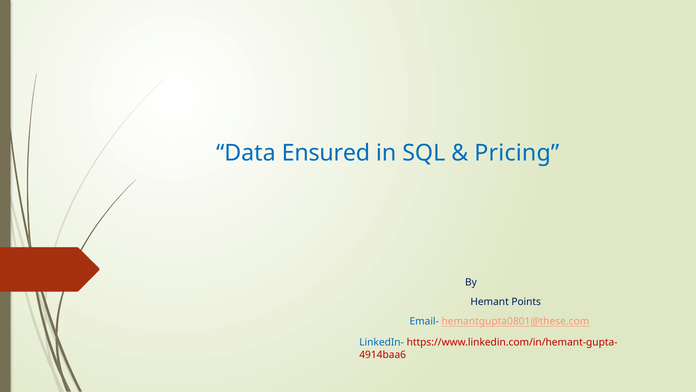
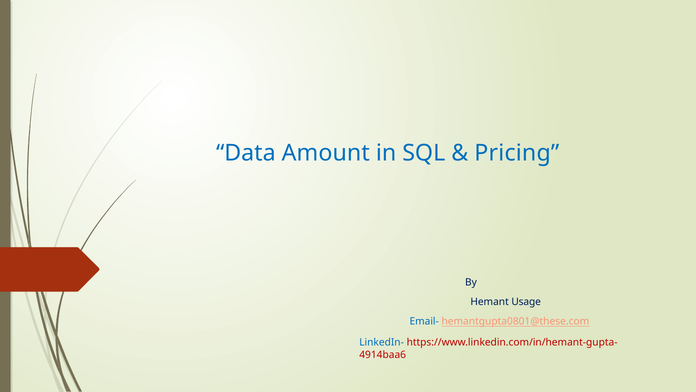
Ensured: Ensured -> Amount (326, 153)
Points: Points -> Usage (526, 302)
